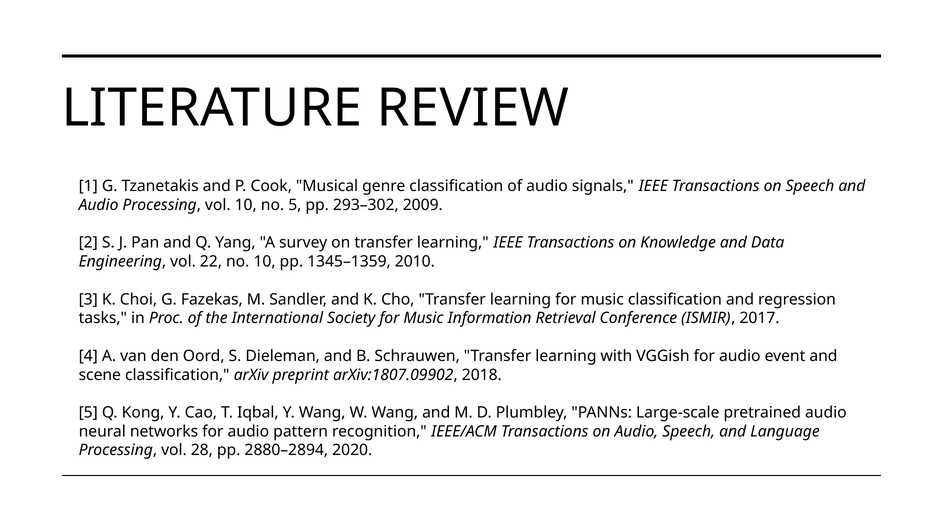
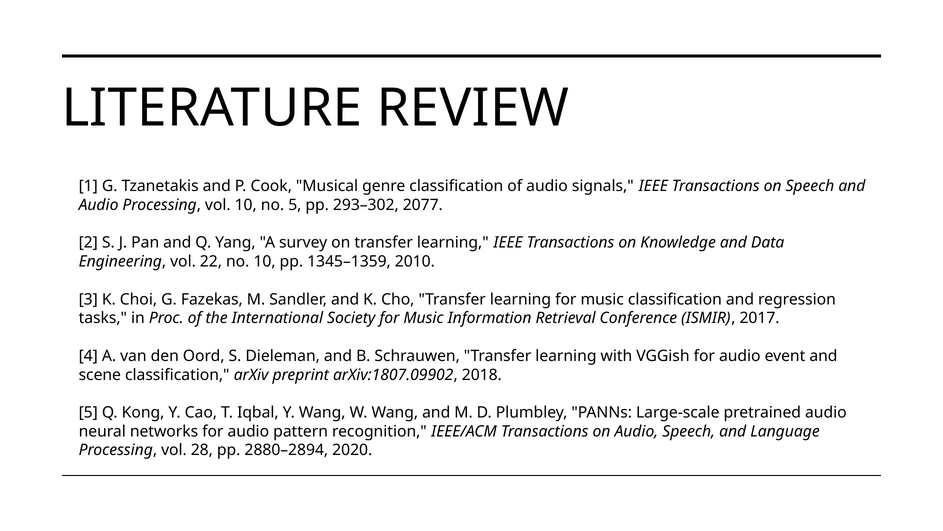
2009: 2009 -> 2077 (423, 205)
